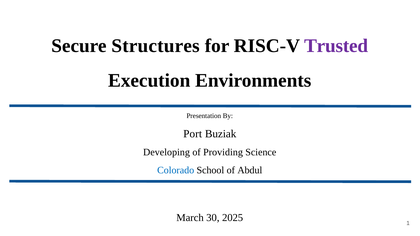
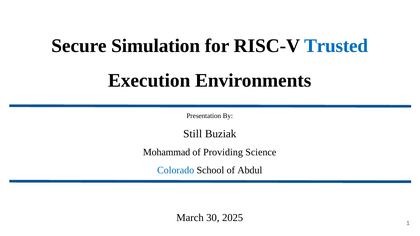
Structures: Structures -> Simulation (156, 46)
Trusted colour: purple -> blue (336, 46)
Port: Port -> Still (193, 134)
Developing: Developing -> Mohammad (167, 152)
